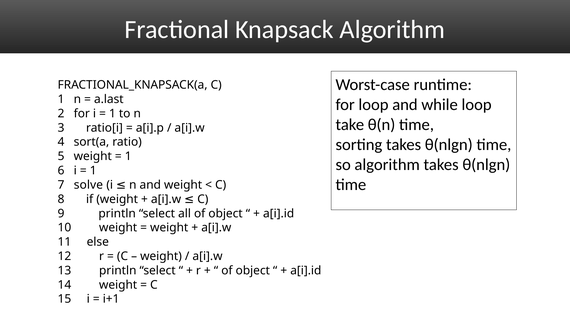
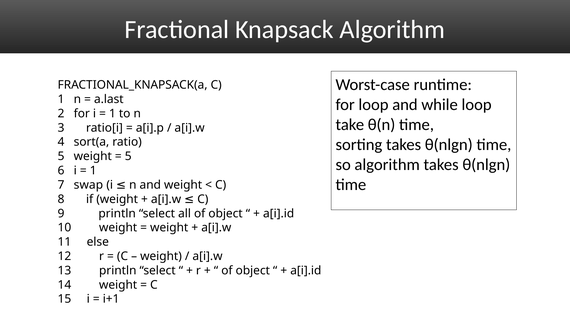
1: 1 -> 5 (128, 156)
solve: solve -> swap (88, 185)
